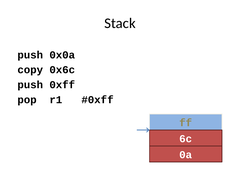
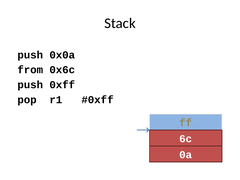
copy: copy -> from (30, 70)
